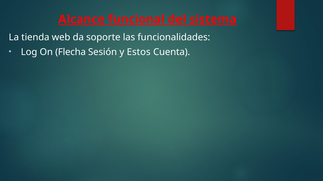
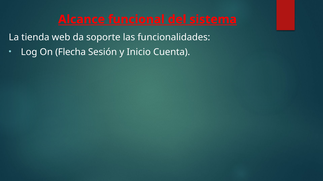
Estos: Estos -> Inicio (139, 52)
